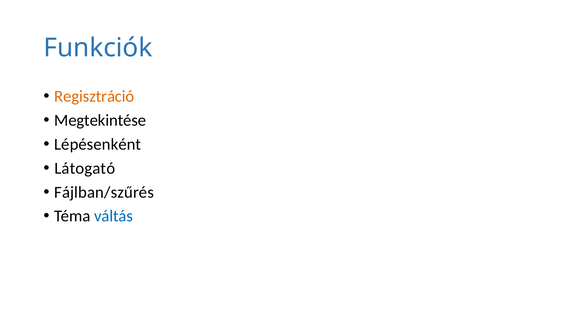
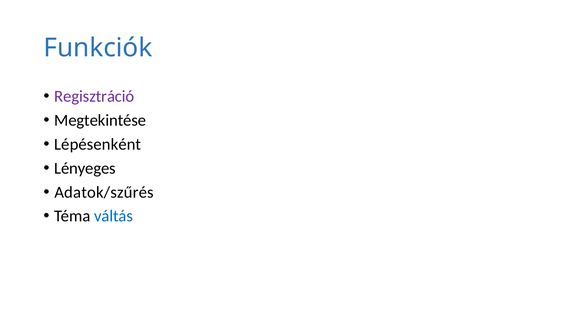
Regisztráció colour: orange -> purple (94, 97)
Látogató: Látogató -> Lényeges (85, 168)
Fájlban/szűrés: Fájlban/szűrés -> Adatok/szűrés (104, 192)
